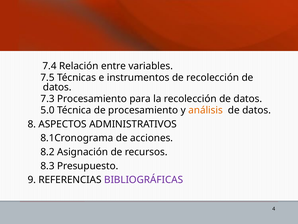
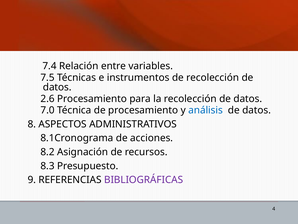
7.3: 7.3 -> 2.6 (48, 99)
5.0: 5.0 -> 7.0 (48, 110)
análisis colour: orange -> blue (206, 110)
